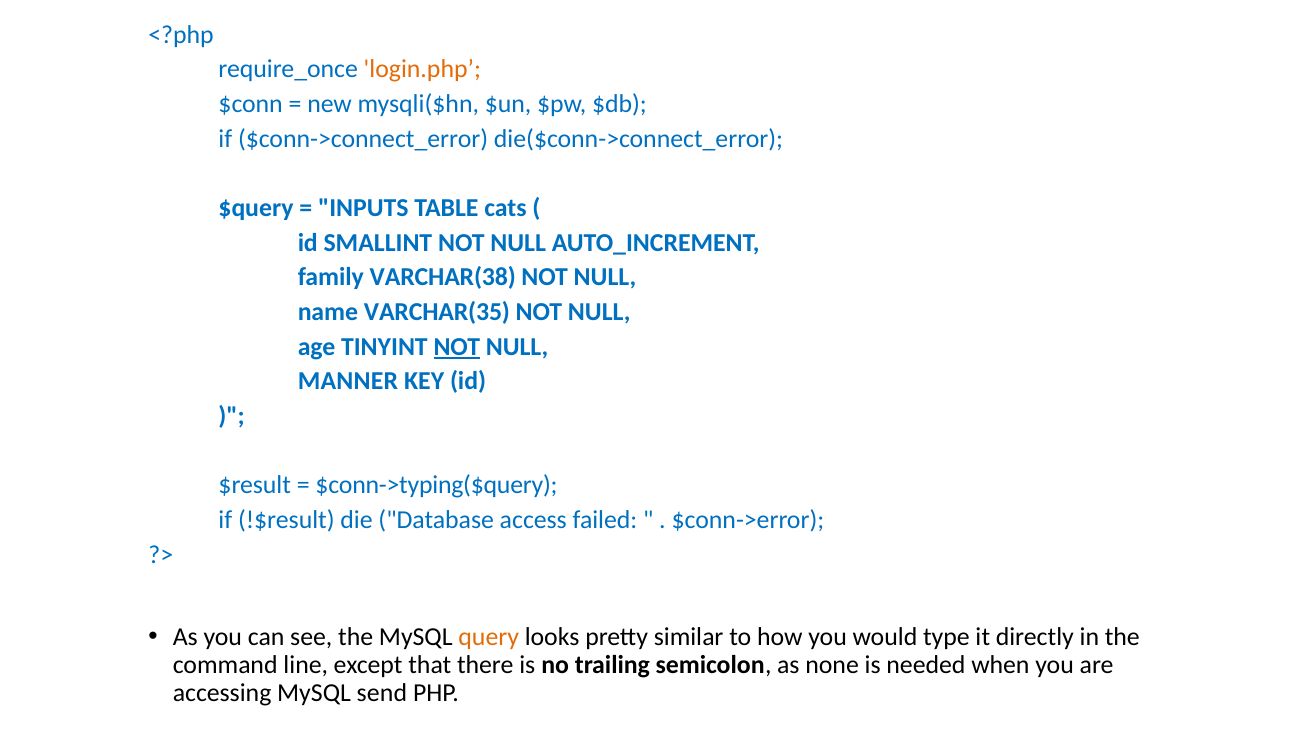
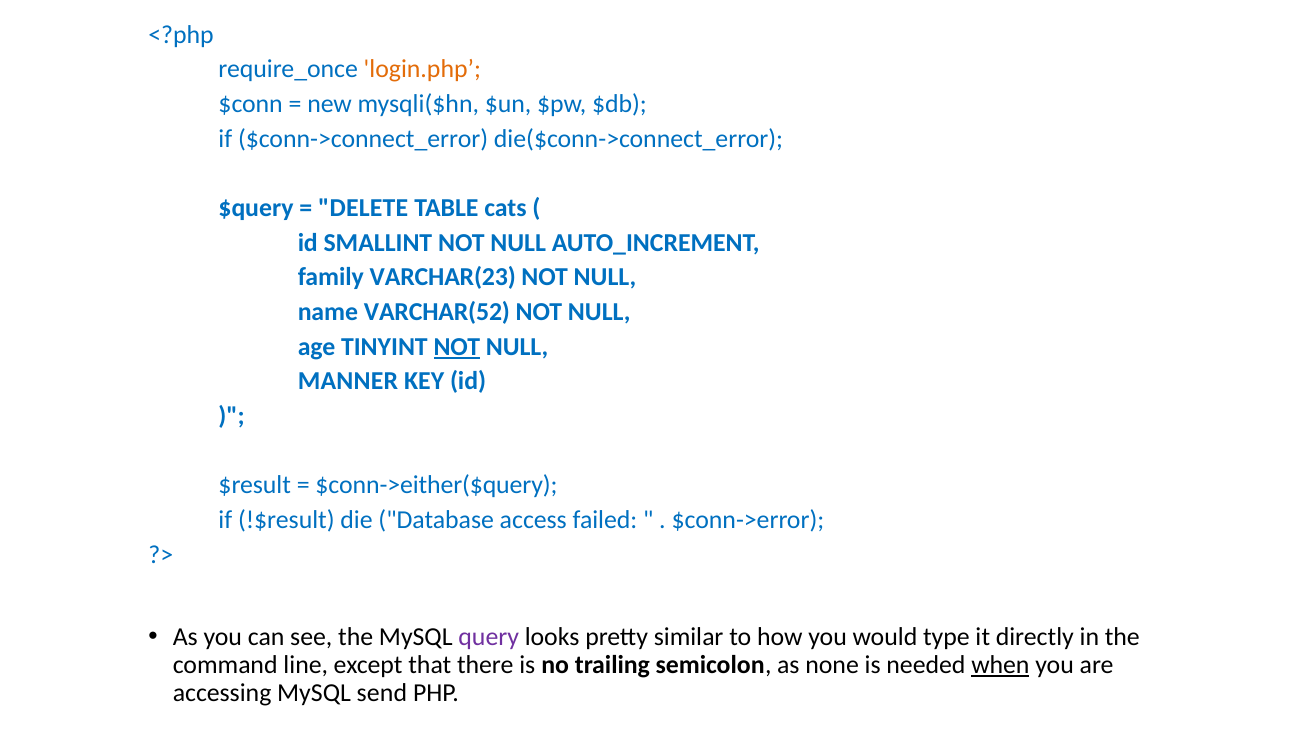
INPUTS: INPUTS -> DELETE (363, 208)
VARCHAR(38: VARCHAR(38 -> VARCHAR(23 (443, 277)
VARCHAR(35: VARCHAR(35 -> VARCHAR(52 (437, 312)
$conn->typing($query: $conn->typing($query -> $conn->either($query (436, 485)
query colour: orange -> purple (489, 637)
when underline: none -> present (1000, 665)
